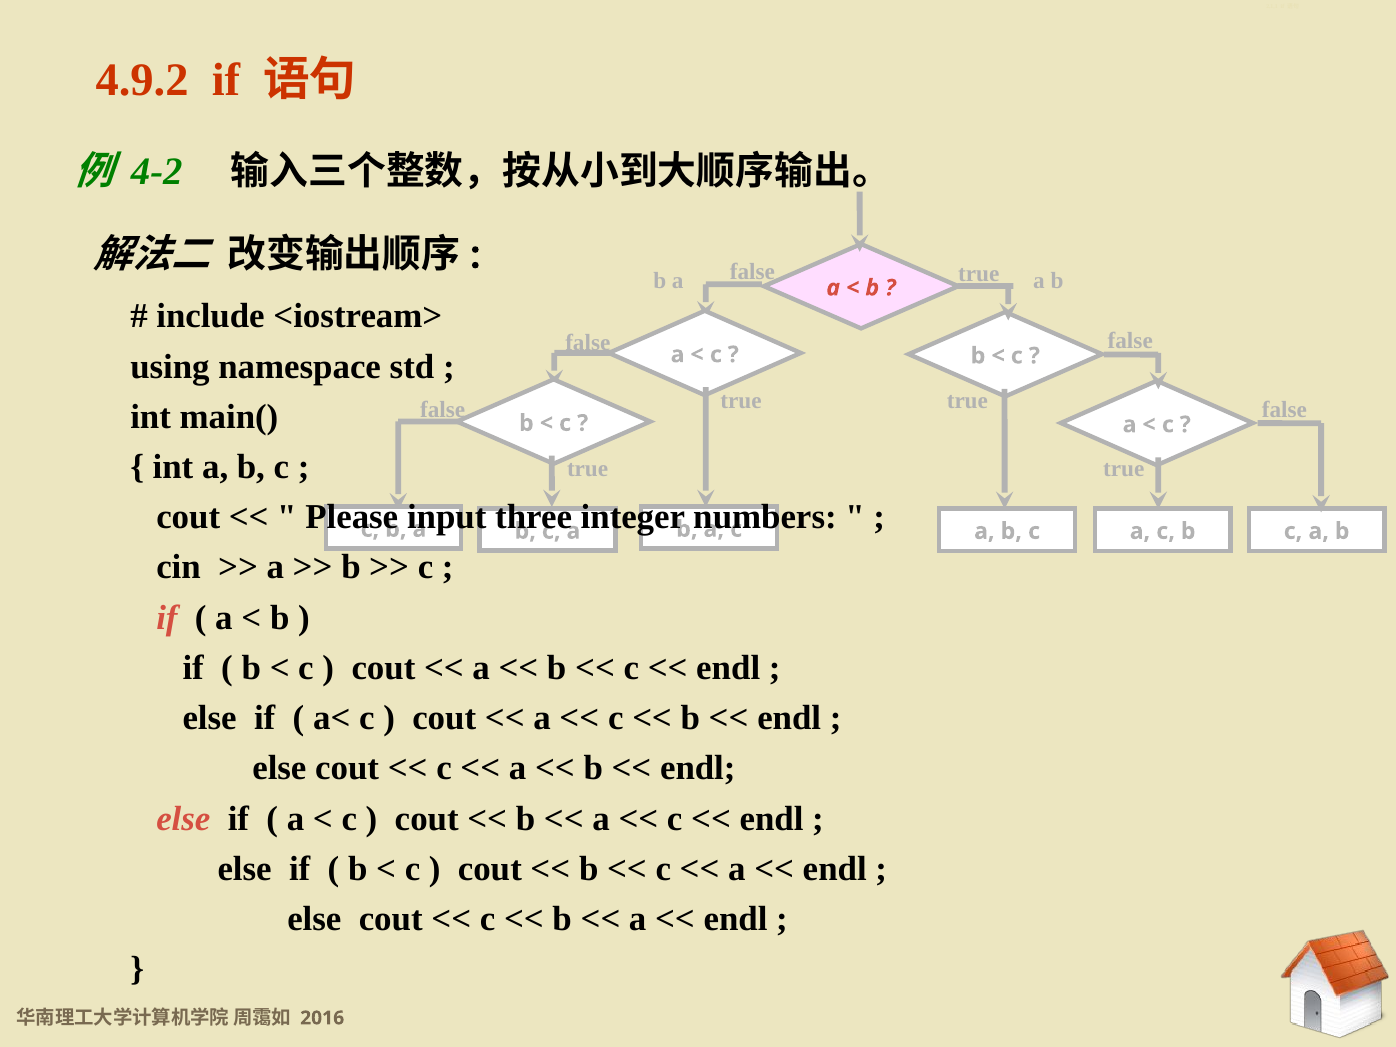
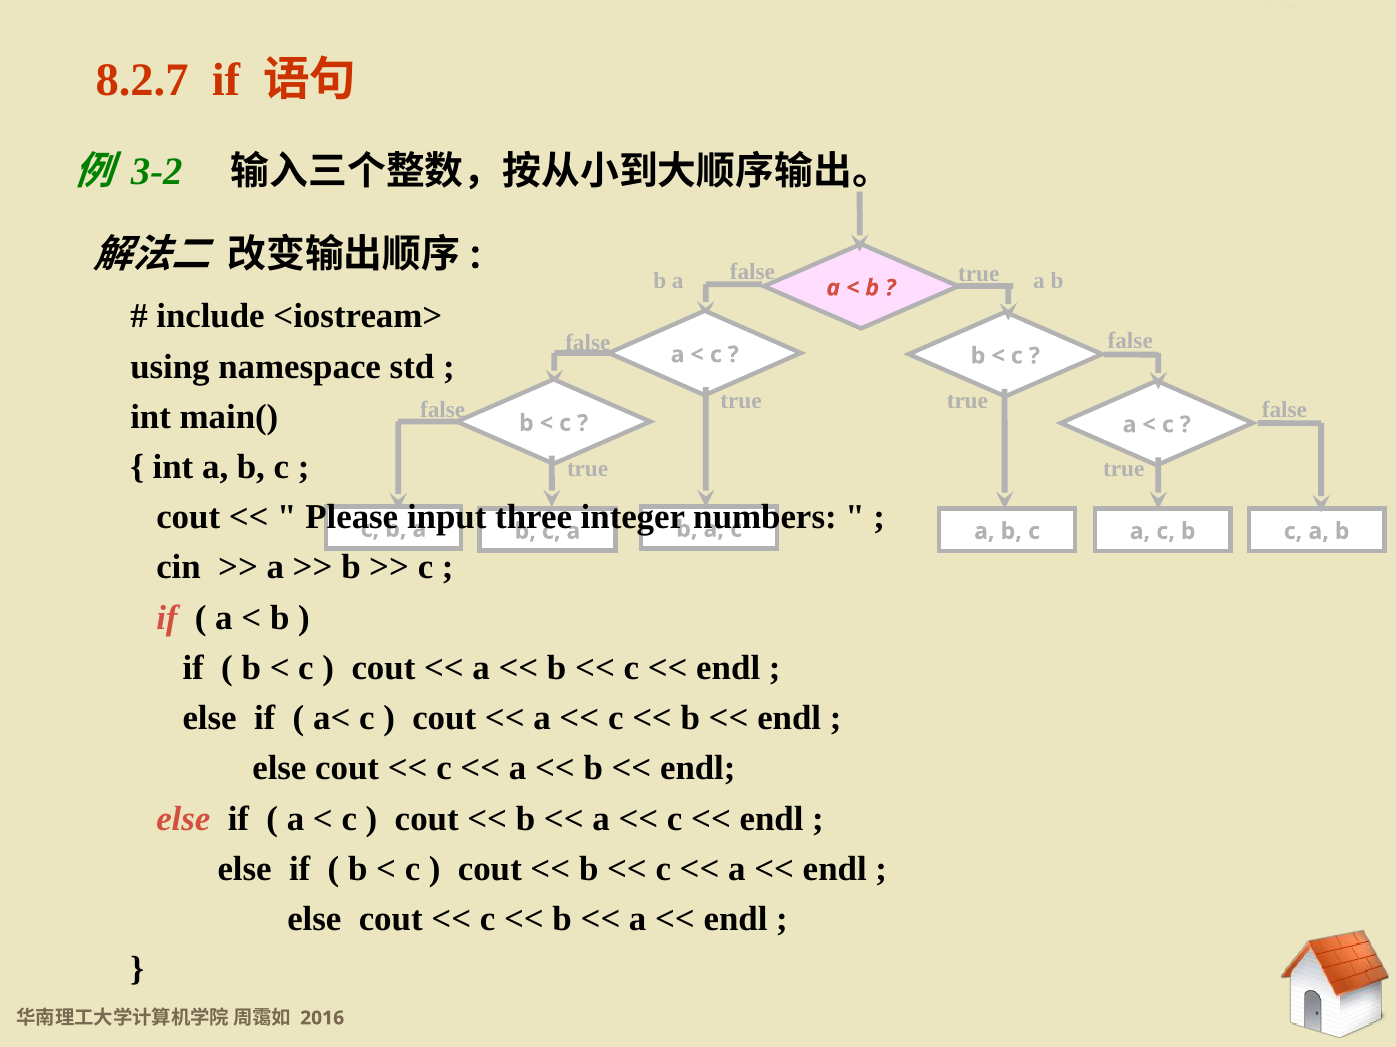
4.9.2: 4.9.2 -> 8.2.7 (142, 81)
4-2: 4-2 -> 3-2 (157, 172)
